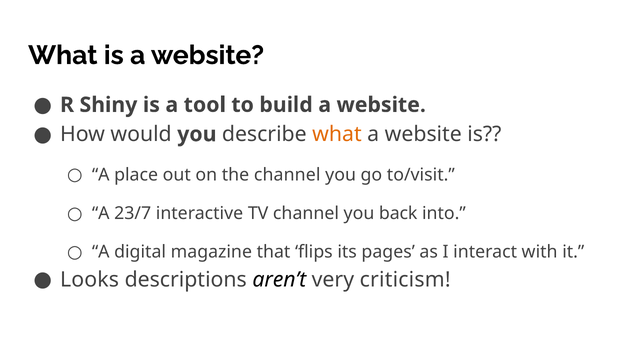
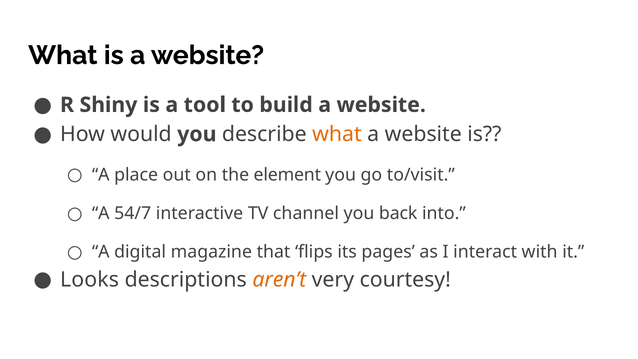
the channel: channel -> element (287, 175)
23/7: 23/7 -> 54/7 (133, 213)
aren’t colour: black -> orange (279, 279)
criticism: criticism -> courtesy (405, 279)
